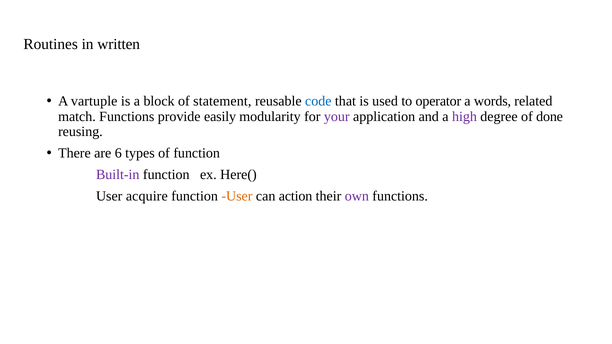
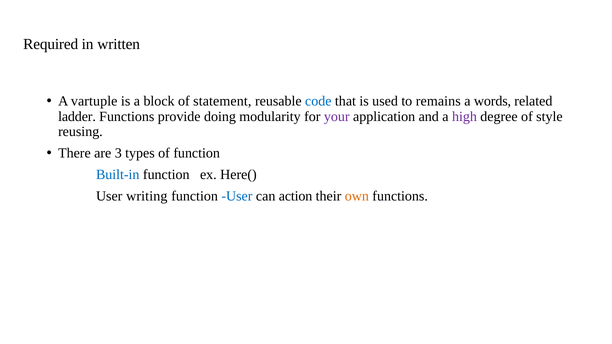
Routines: Routines -> Required (51, 44)
operator: operator -> remains (438, 101)
match: match -> ladder (77, 117)
easily: easily -> doing (220, 117)
done: done -> style (549, 117)
6: 6 -> 3 (118, 153)
Built-in colour: purple -> blue (118, 175)
acquire: acquire -> writing (147, 196)
User colour: orange -> blue (237, 196)
own colour: purple -> orange (357, 196)
